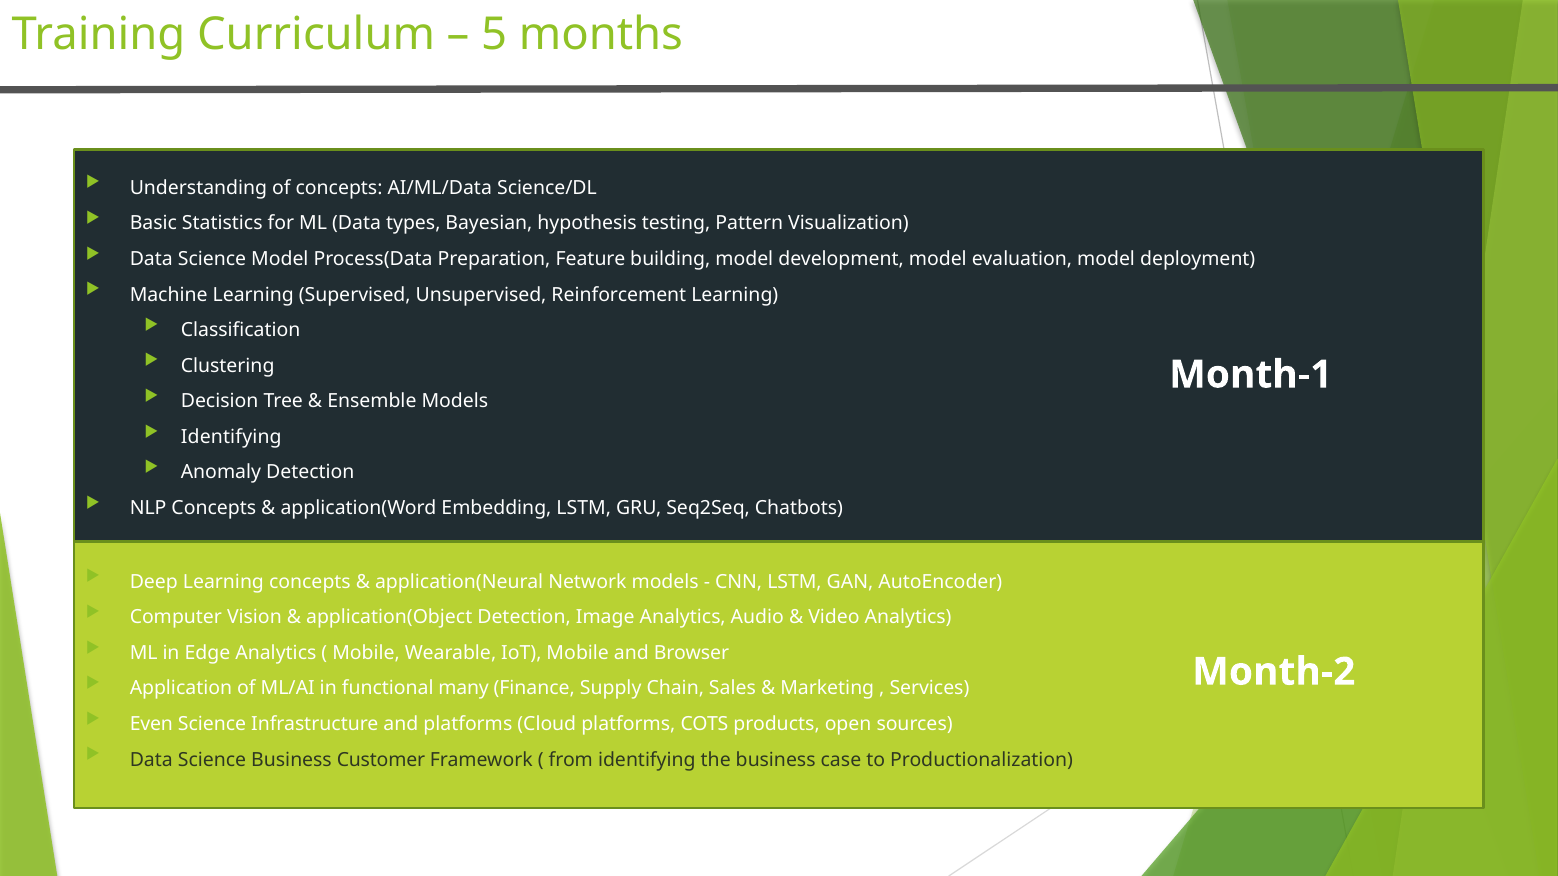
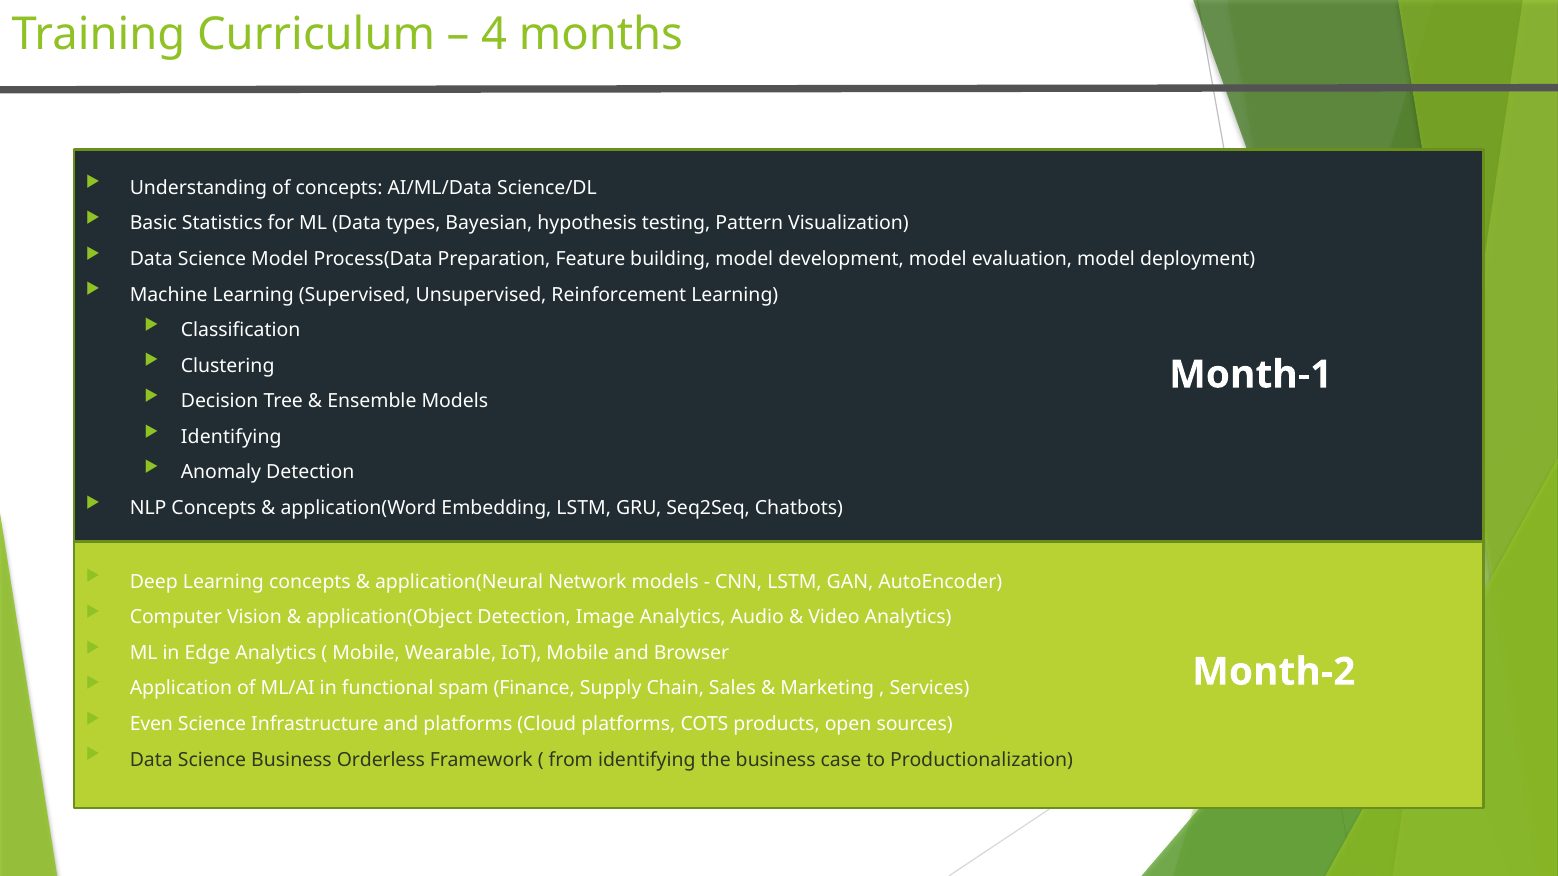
5: 5 -> 4 (494, 35)
many: many -> spam (464, 689)
Customer: Customer -> Orderless (381, 760)
